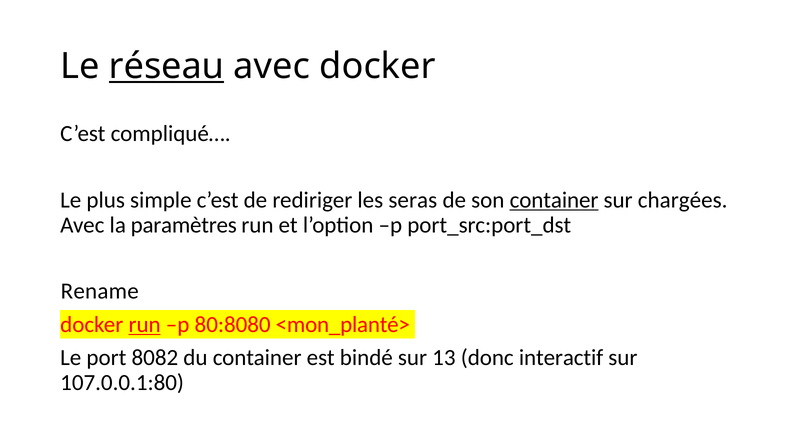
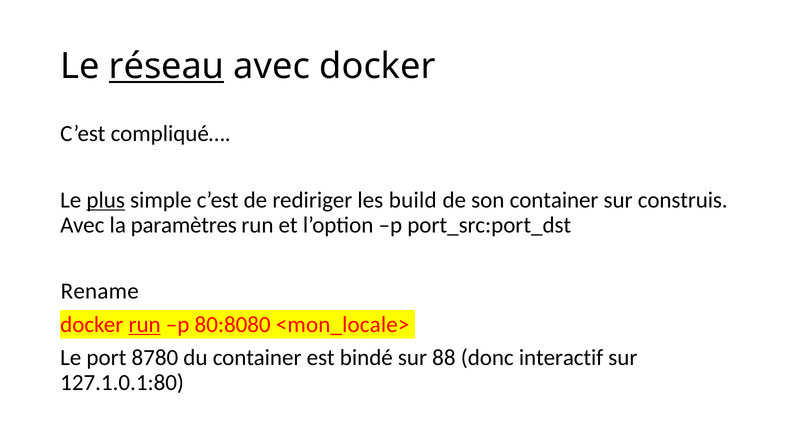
plus underline: none -> present (106, 200)
seras: seras -> build (413, 200)
container underline: present -> none (554, 200)
chargées: chargées -> construis (683, 200)
<mon_planté>: <mon_planté> -> <mon_locale> (343, 324)
8082: 8082 -> 8780 (155, 357)
13: 13 -> 88 (444, 357)
107.0.0.1:80: 107.0.0.1:80 -> 127.1.0.1:80 (122, 382)
